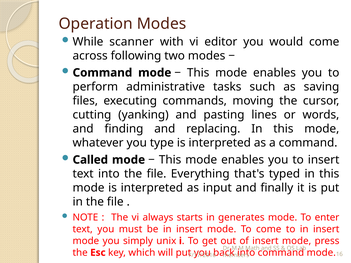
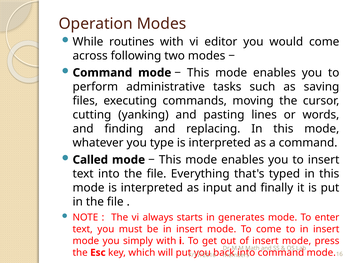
scanner: scanner -> routines (132, 42)
simply unix: unix -> with (166, 241)
